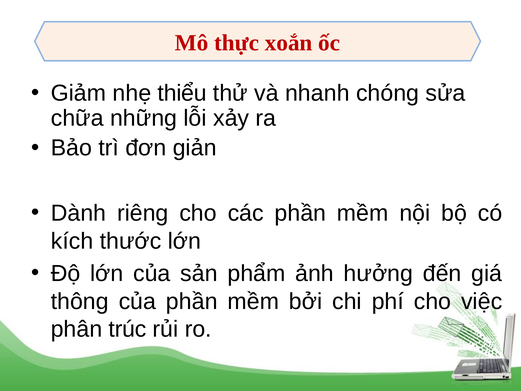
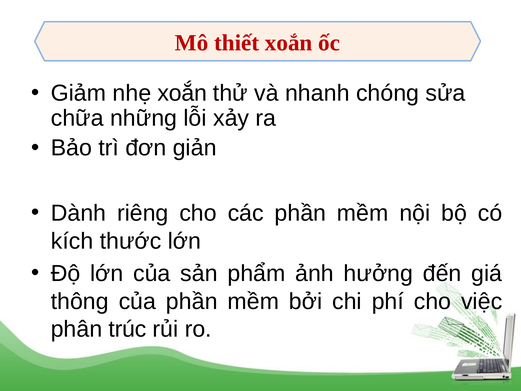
thực: thực -> thiết (237, 43)
nhẹ thiểu: thiểu -> xoắn (182, 93)
